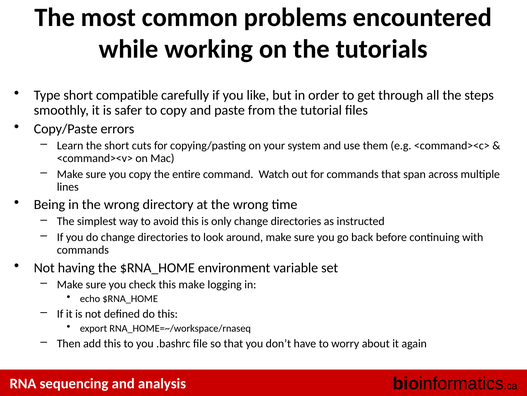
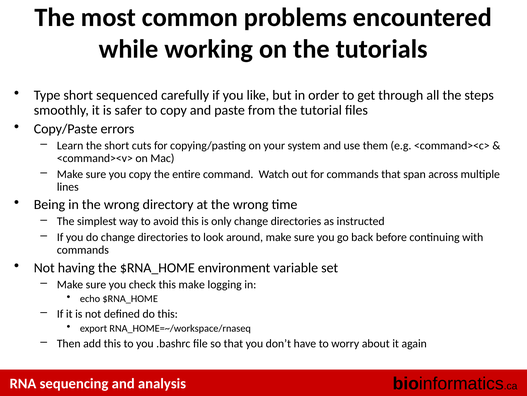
compatible: compatible -> sequenced (127, 95)
